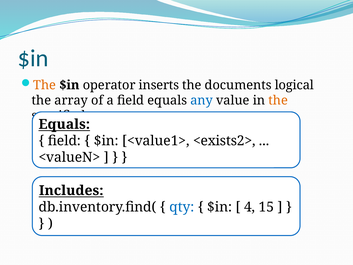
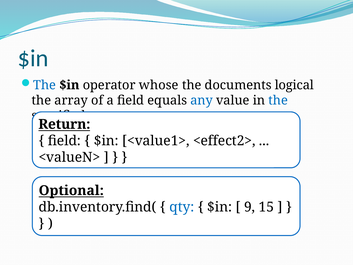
The colour: orange -> blue (45, 85)
inserts: inserts -> whose (159, 85)
the colour: orange -> blue (278, 100)
Equals: Equals -> Return (64, 124)
<exists2>: <exists2> -> <effect2> (224, 141)
Includes: Includes -> Optional (71, 190)
4: 4 -> 9 (250, 207)
